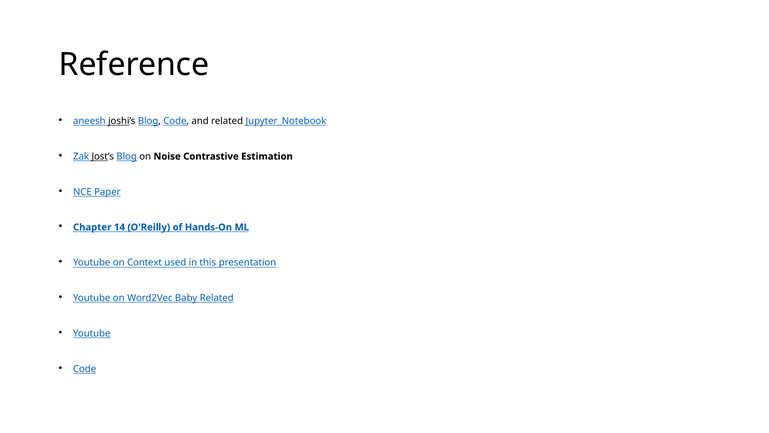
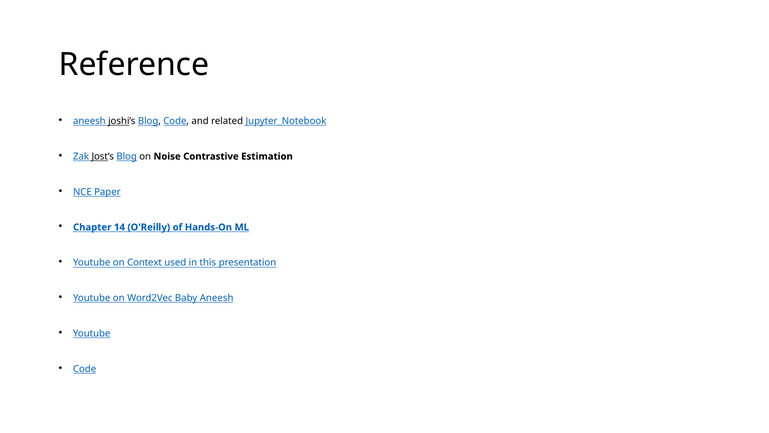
Baby Related: Related -> Aneesh (217, 298)
